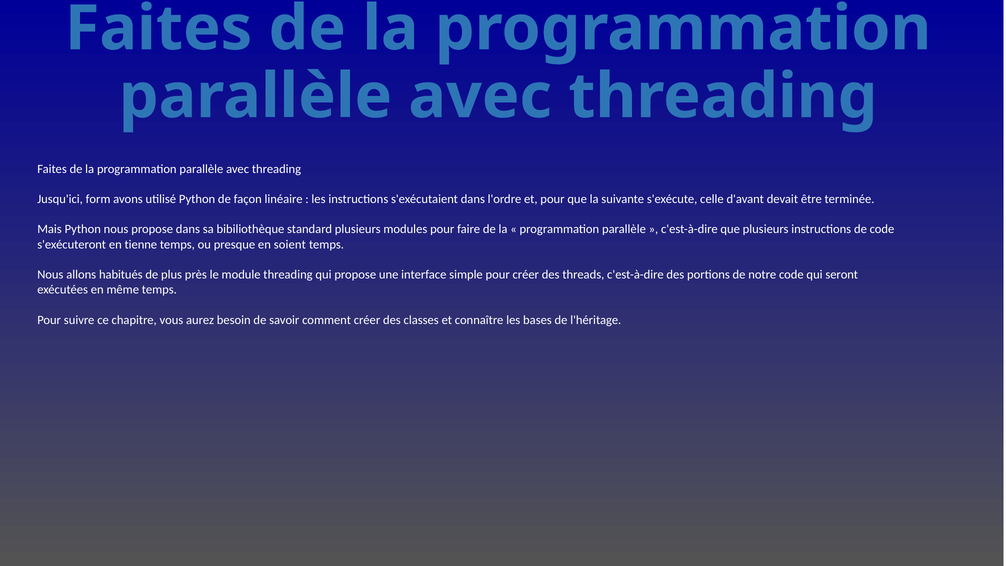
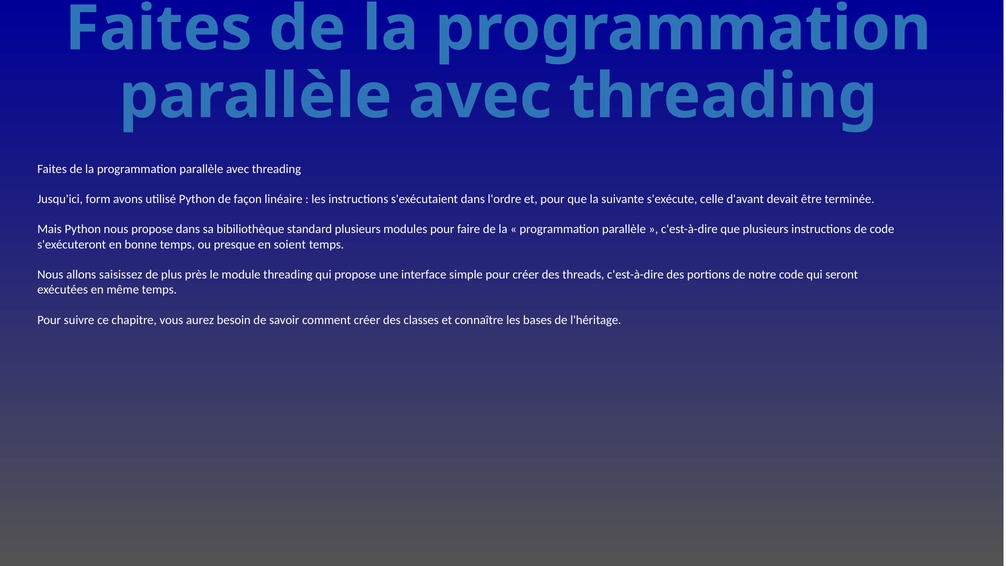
tienne: tienne -> bonne (141, 244)
habitués: habitués -> saisissez (121, 275)
